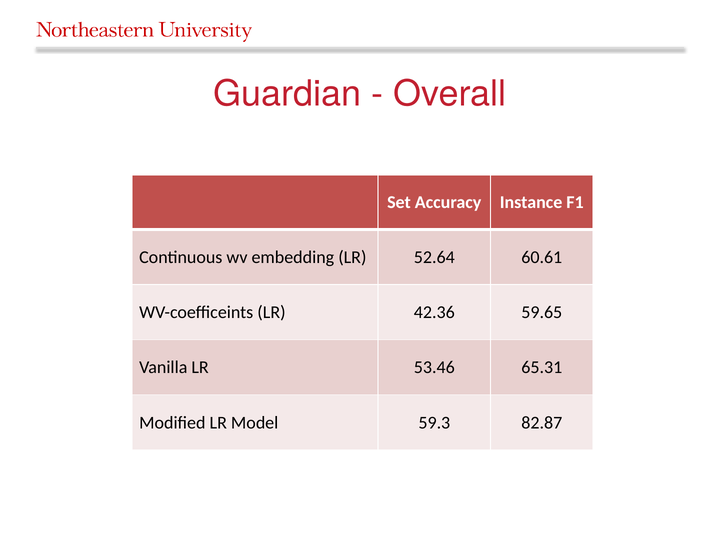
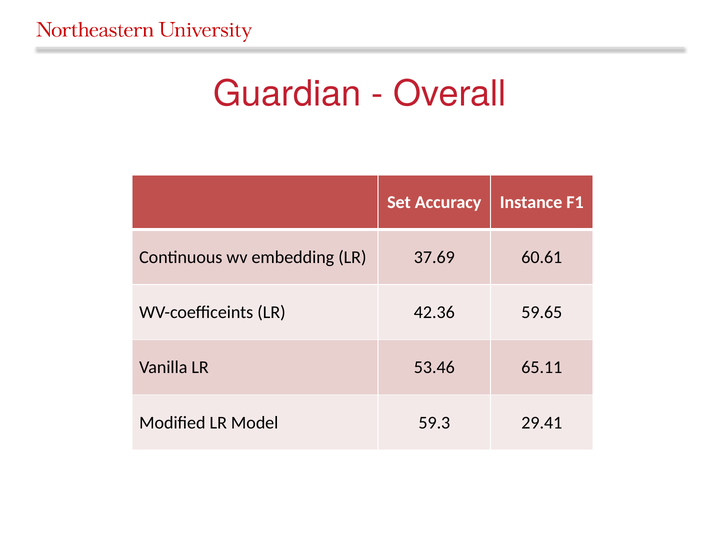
52.64: 52.64 -> 37.69 (434, 257)
65.31: 65.31 -> 65.11 (542, 367)
82.87: 82.87 -> 29.41 (542, 423)
